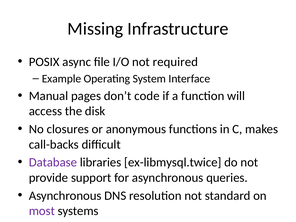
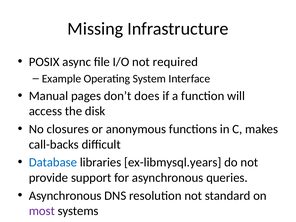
code: code -> does (147, 96)
Database colour: purple -> blue (53, 162)
ex-libmysql.twice: ex-libmysql.twice -> ex-libmysql.years (173, 162)
